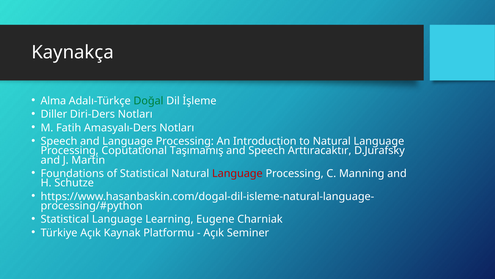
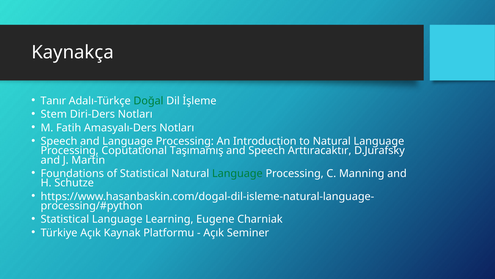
Alma: Alma -> Tanır (53, 101)
Diller: Diller -> Stem (54, 114)
Language colour: red -> green (237, 173)
